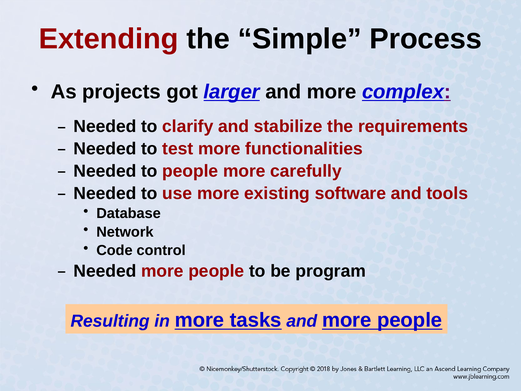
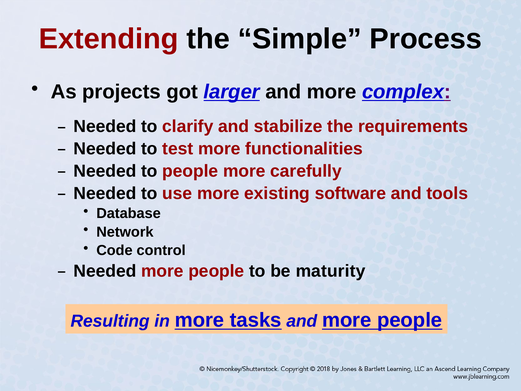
program: program -> maturity (331, 271)
